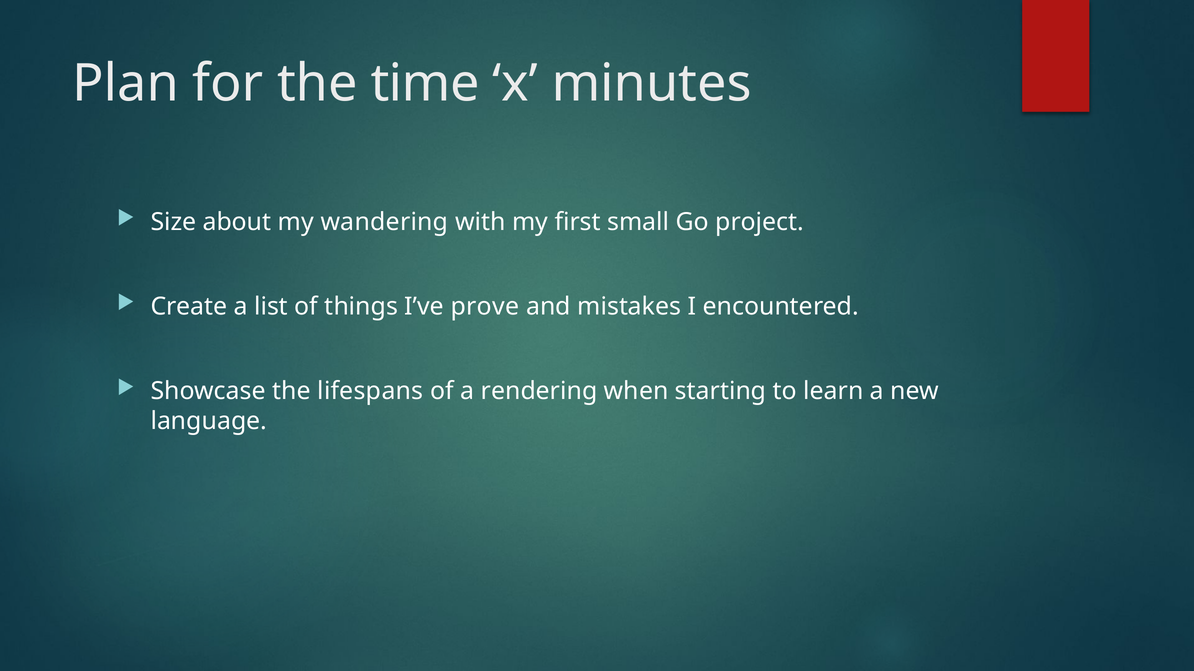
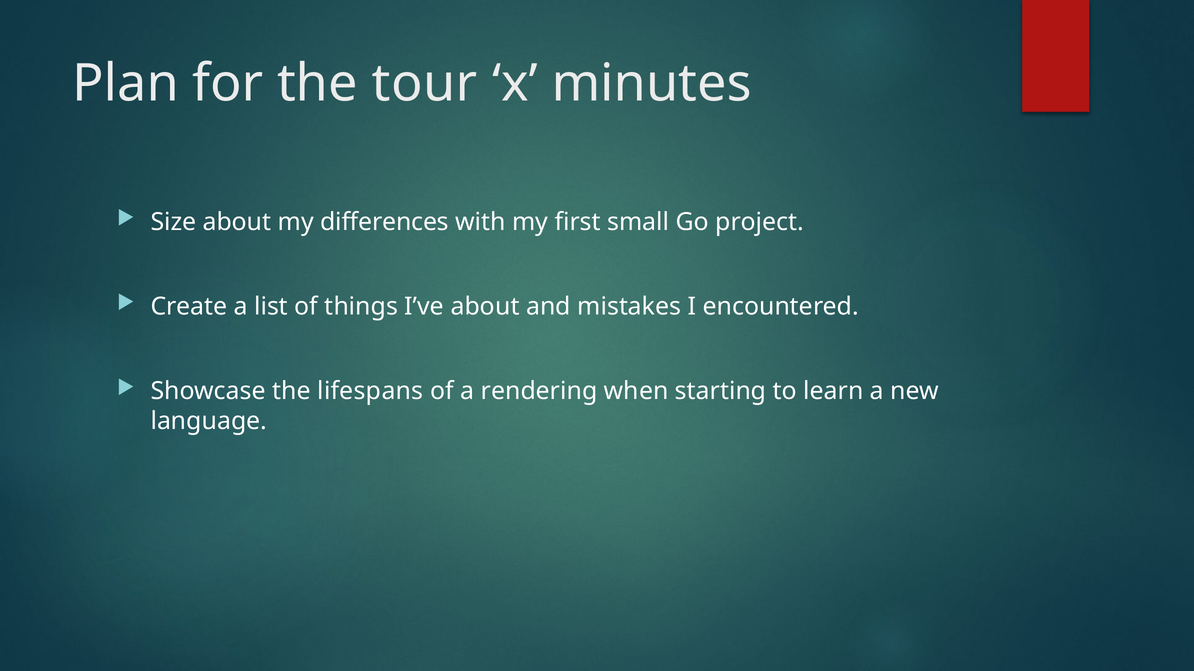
time: time -> tour (425, 84)
wandering: wandering -> differences (385, 222)
I’ve prove: prove -> about (485, 307)
